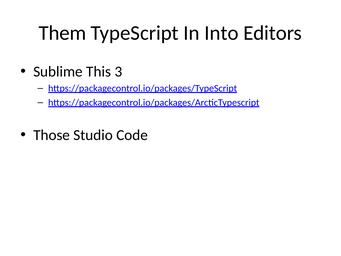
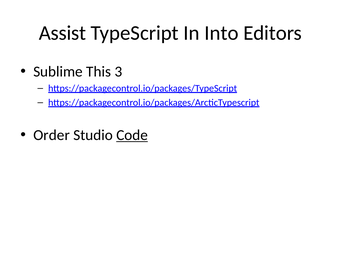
Them: Them -> Assist (62, 33)
Those: Those -> Order (52, 135)
Code underline: none -> present (132, 135)
